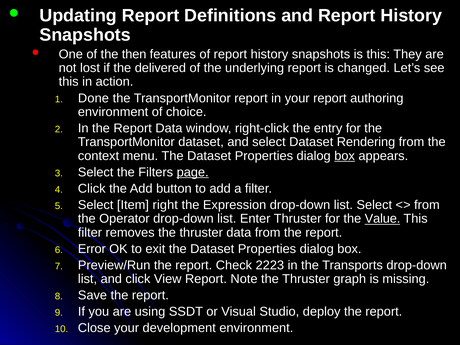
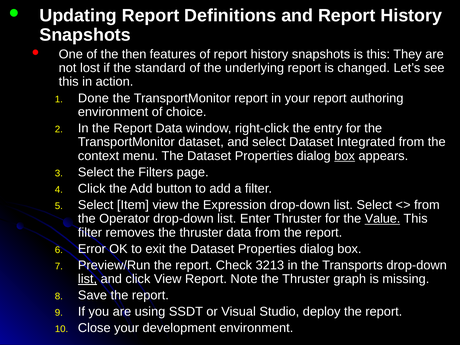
delivered: delivered -> standard (160, 68)
Rendering: Rendering -> Integrated (366, 142)
page underline: present -> none (193, 172)
Item right: right -> view (165, 205)
2223: 2223 -> 3213 (270, 265)
list underline: none -> present (87, 279)
